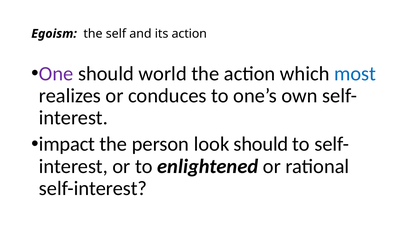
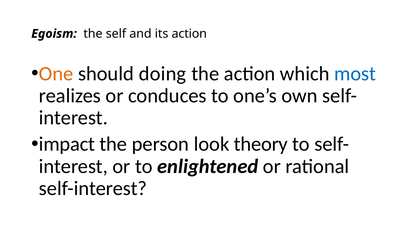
One colour: purple -> orange (56, 74)
world: world -> doing (163, 74)
look should: should -> theory (261, 145)
